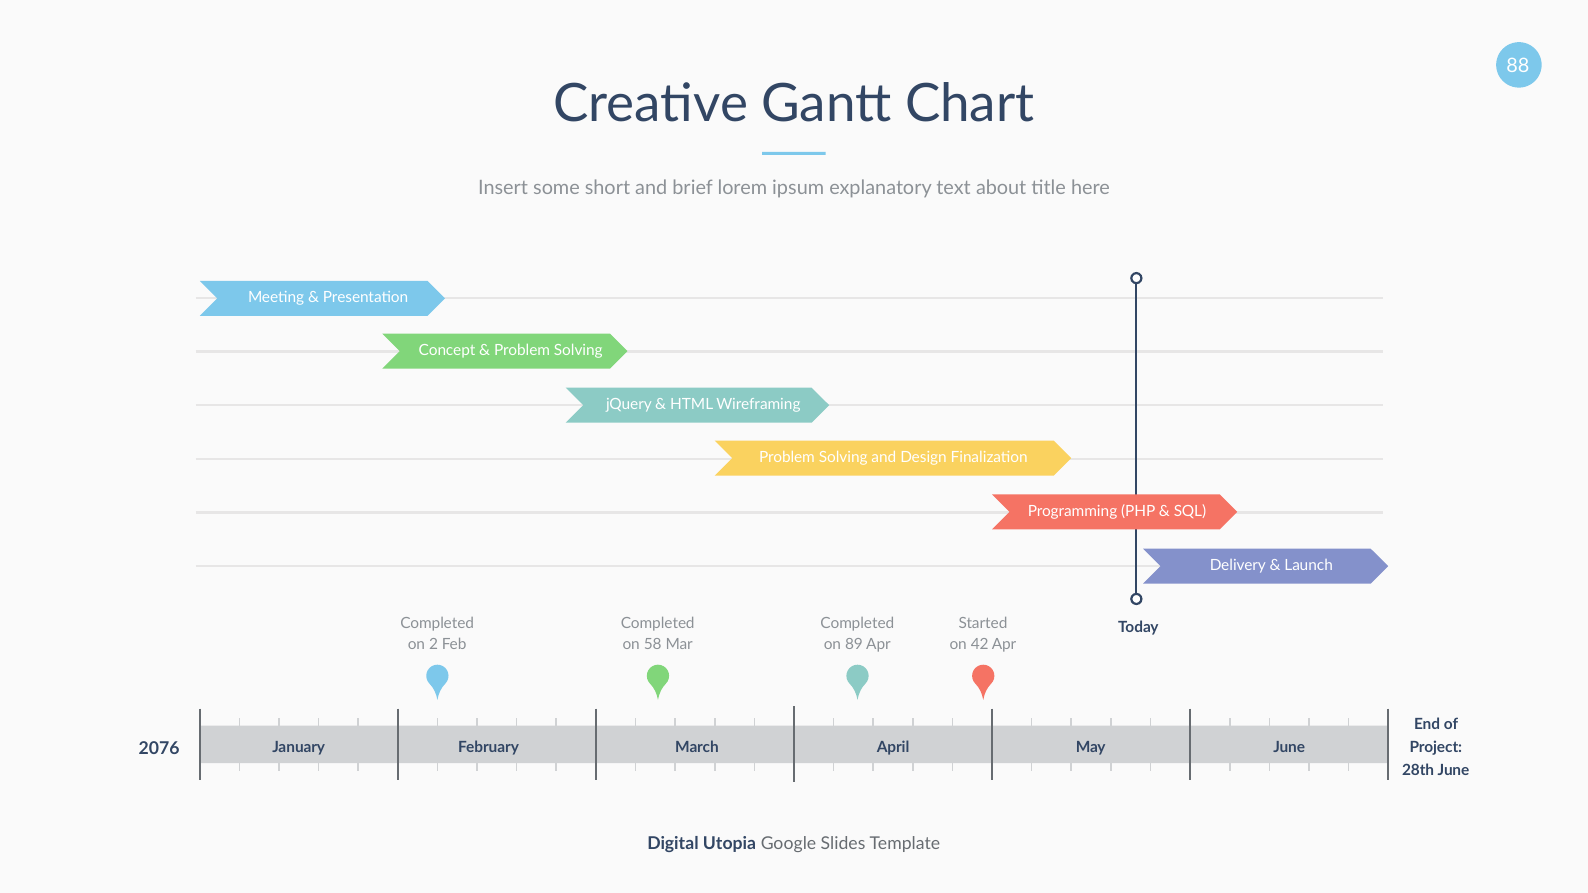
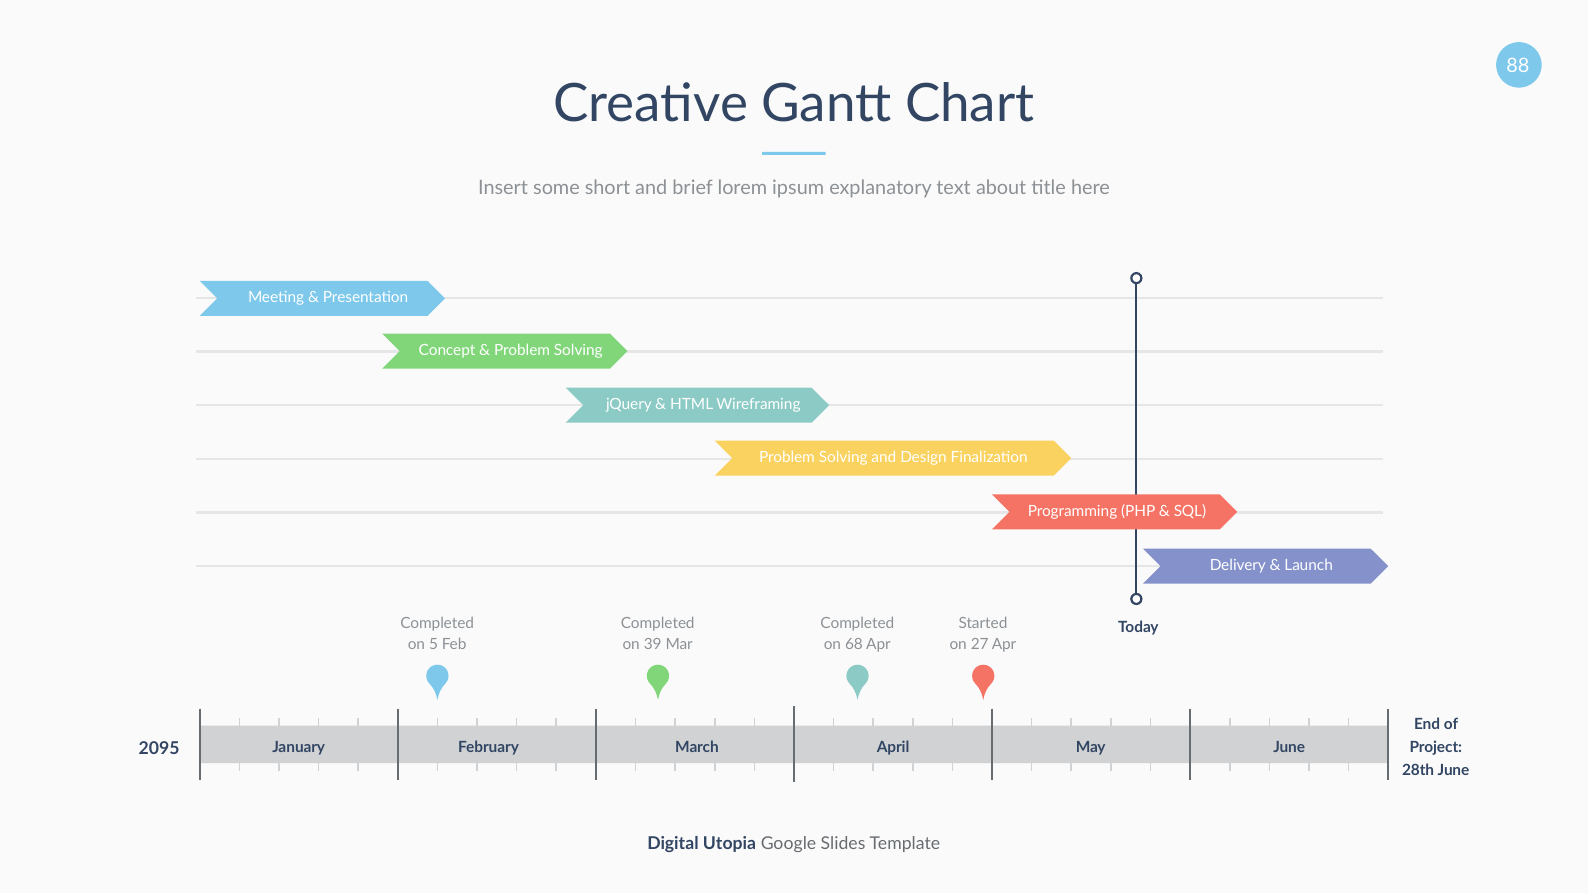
2: 2 -> 5 (434, 644)
58: 58 -> 39 (653, 644)
89: 89 -> 68 (854, 644)
42: 42 -> 27 (980, 644)
2076: 2076 -> 2095 (159, 749)
